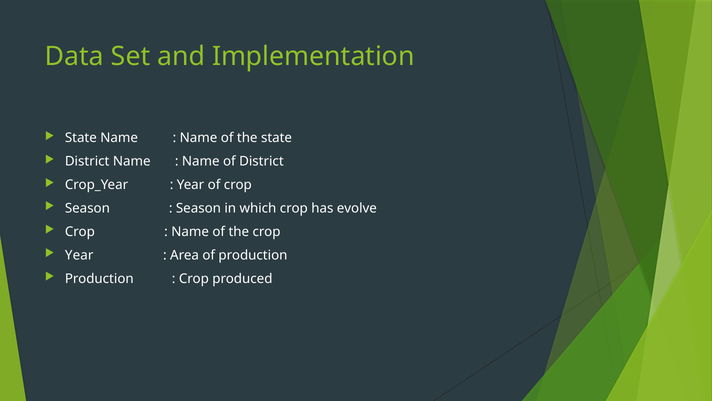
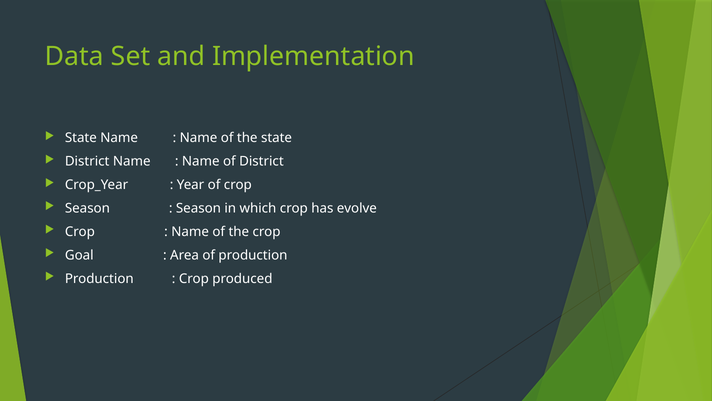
Year: Year -> Goal (79, 255)
